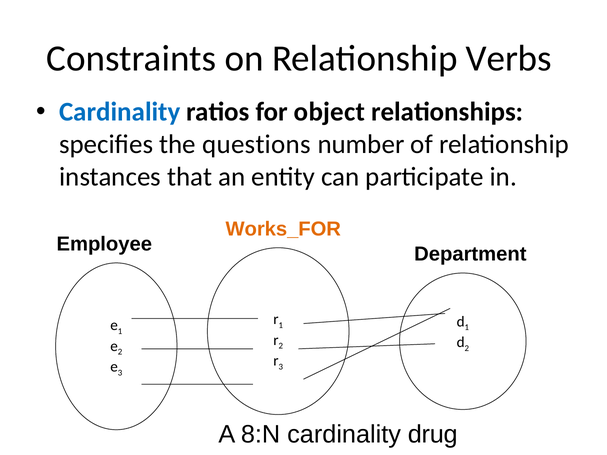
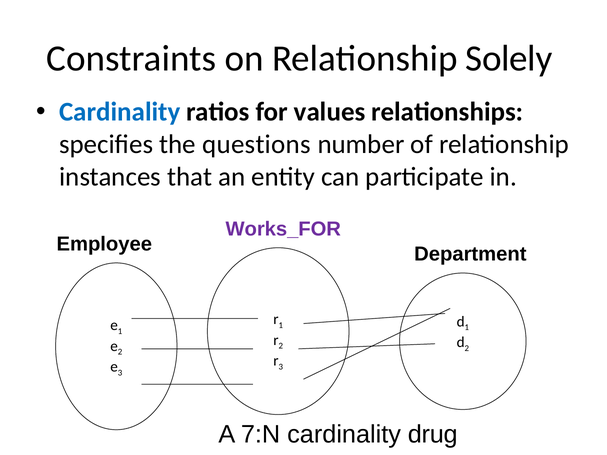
Verbs: Verbs -> Solely (509, 59)
object: object -> values (330, 112)
Works_FOR colour: orange -> purple (283, 229)
8:N: 8:N -> 7:N (261, 435)
